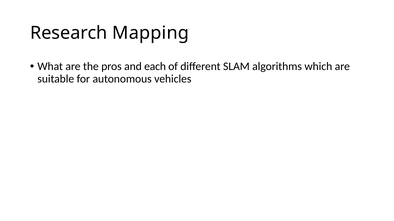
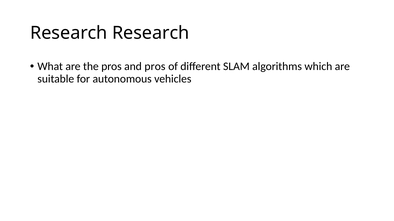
Research Mapping: Mapping -> Research (151, 33)
and each: each -> pros (155, 67)
